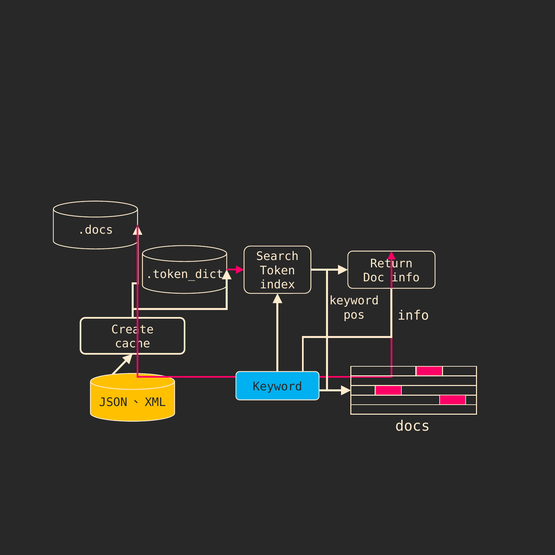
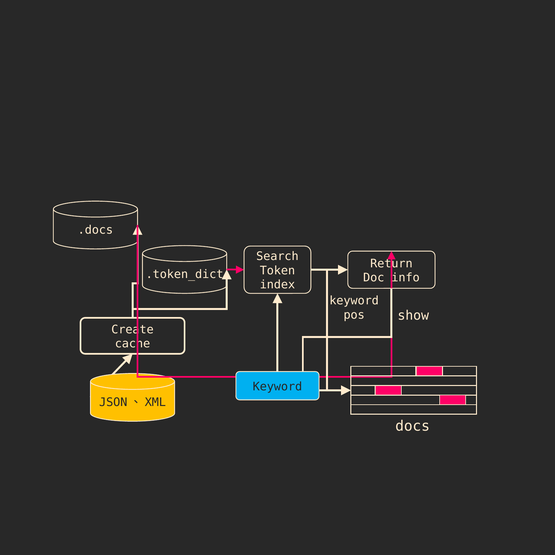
info: info -> show (413, 315)
